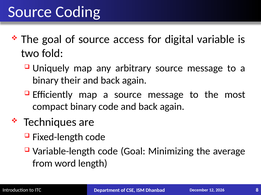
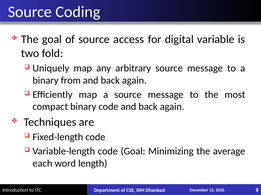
their: their -> from (71, 81)
from: from -> each (42, 164)
